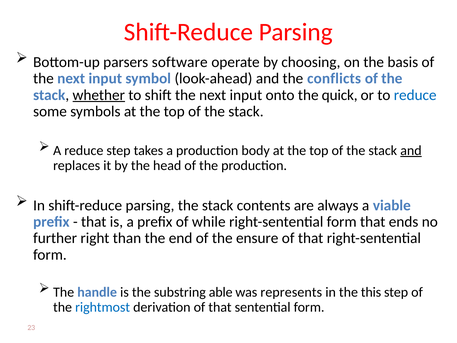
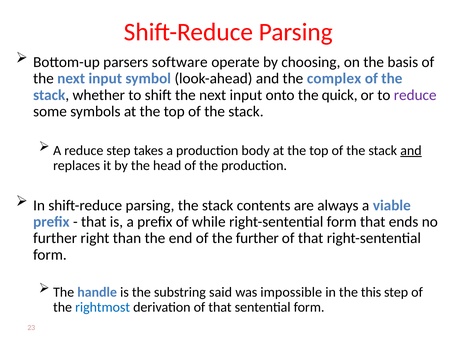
conflicts: conflicts -> complex (334, 78)
whether underline: present -> none (99, 95)
reduce colour: blue -> purple (415, 95)
the ensure: ensure -> further (257, 238)
able: able -> said (221, 292)
represents: represents -> impossible (291, 292)
